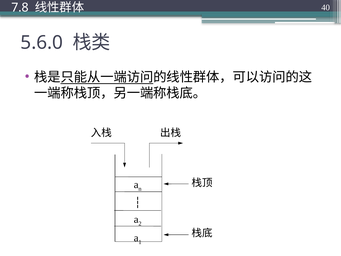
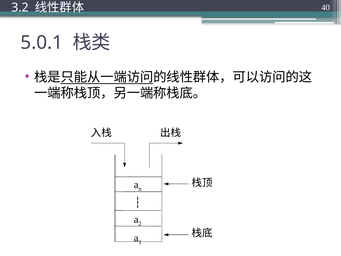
7.8: 7.8 -> 3.2 (20, 7)
5.6.0: 5.6.0 -> 5.0.1 (42, 43)
